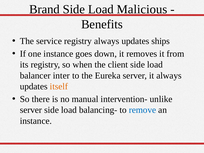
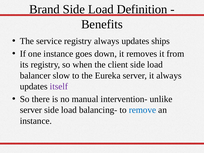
Malicious: Malicious -> Definition (142, 9)
inter: inter -> slow (61, 76)
itself colour: orange -> purple (59, 86)
